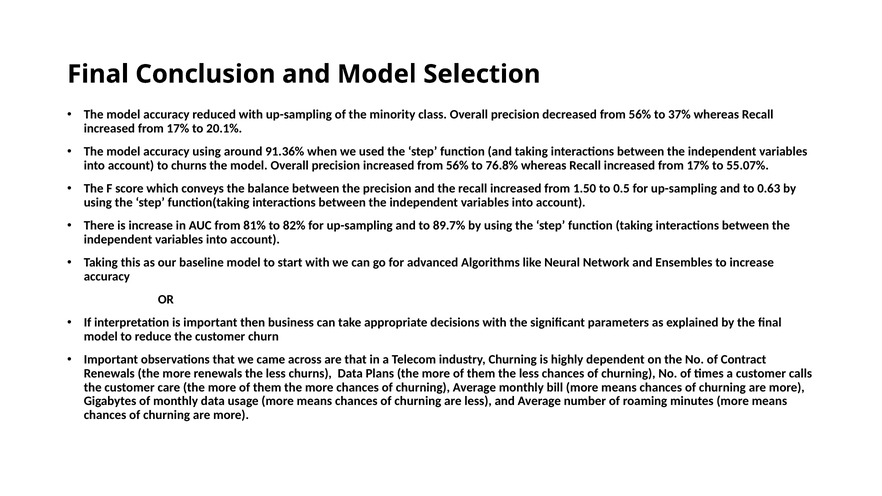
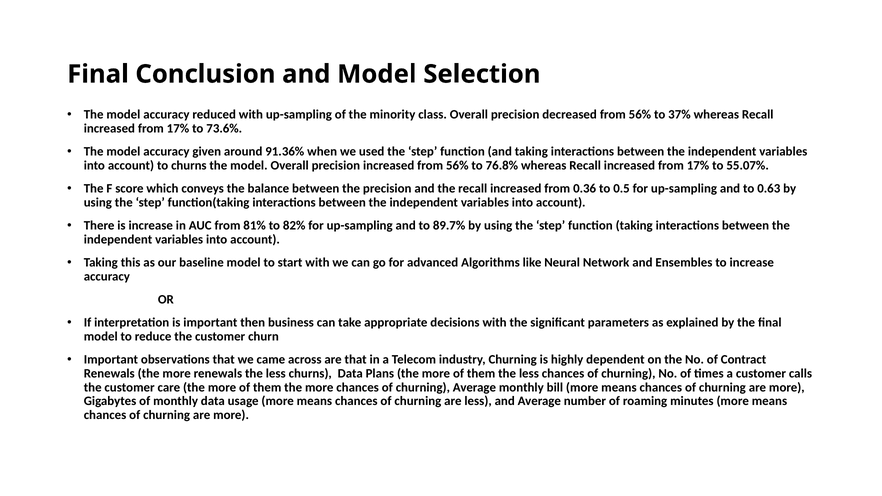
20.1%: 20.1% -> 73.6% (224, 128)
accuracy using: using -> given (207, 151)
1.50: 1.50 -> 0.36 (585, 188)
